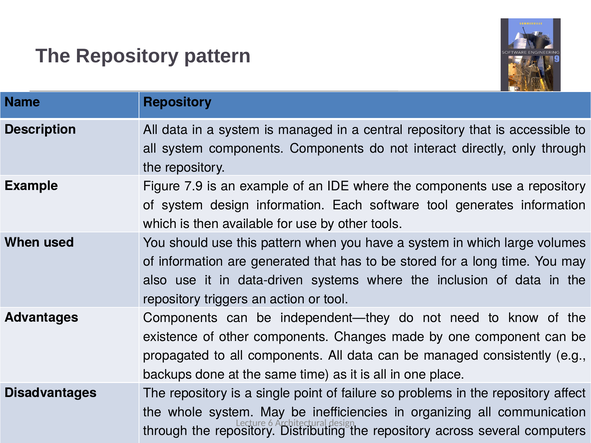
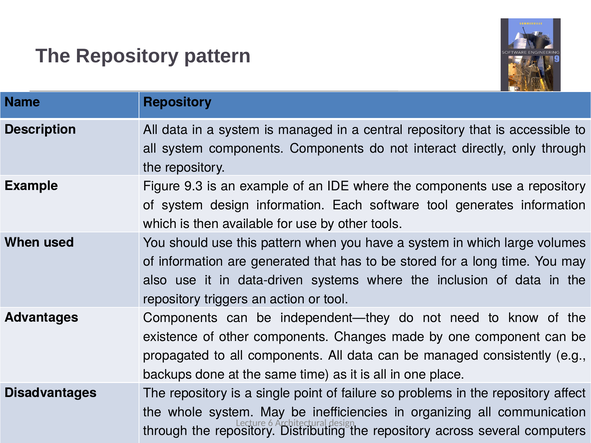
7.9: 7.9 -> 9.3 (194, 186)
